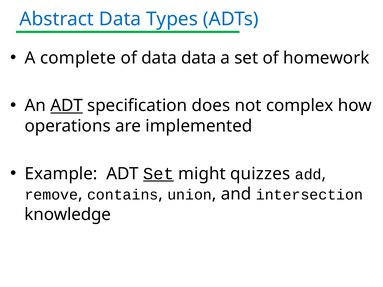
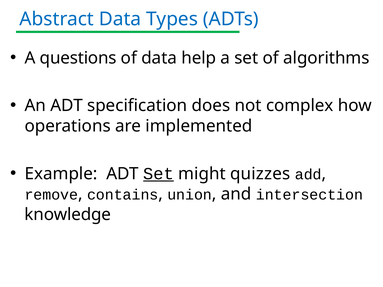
complete: complete -> questions (78, 58)
data data: data -> help (199, 58)
homework: homework -> algorithms (326, 58)
ADT underline: present -> none (67, 106)
